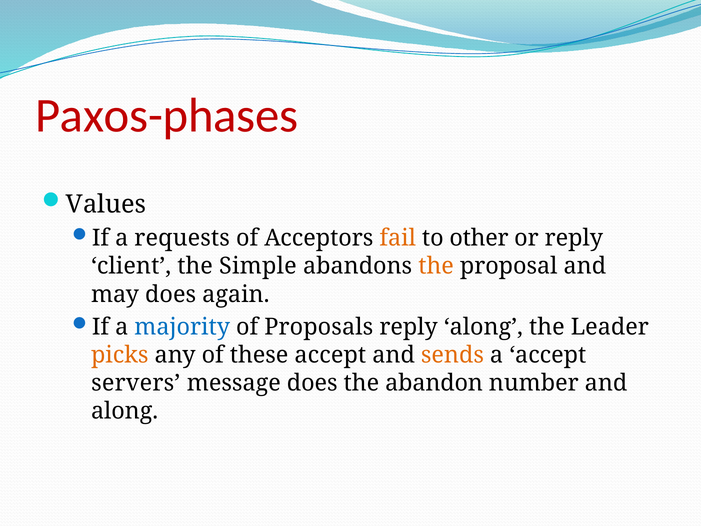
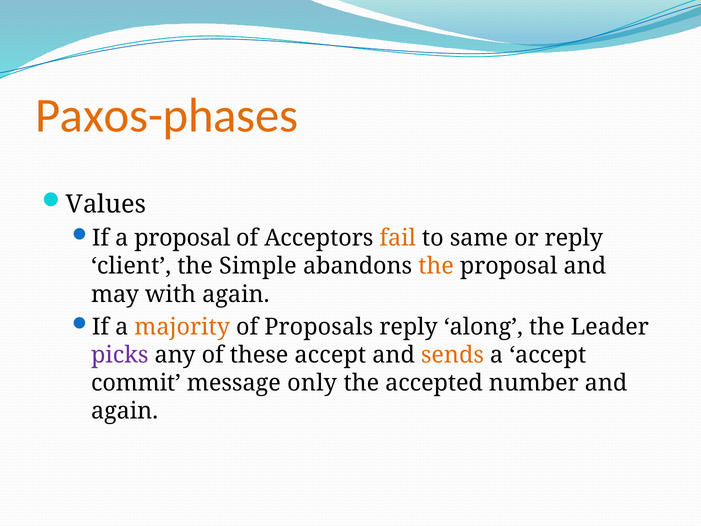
Paxos-phases colour: red -> orange (167, 116)
a requests: requests -> proposal (182, 238)
other: other -> same (479, 238)
may does: does -> with (171, 294)
majority colour: blue -> orange (182, 327)
picks colour: orange -> purple (120, 355)
servers: servers -> commit (136, 383)
message does: does -> only (312, 383)
abandon: abandon -> accepted (434, 383)
along: along -> again (125, 411)
